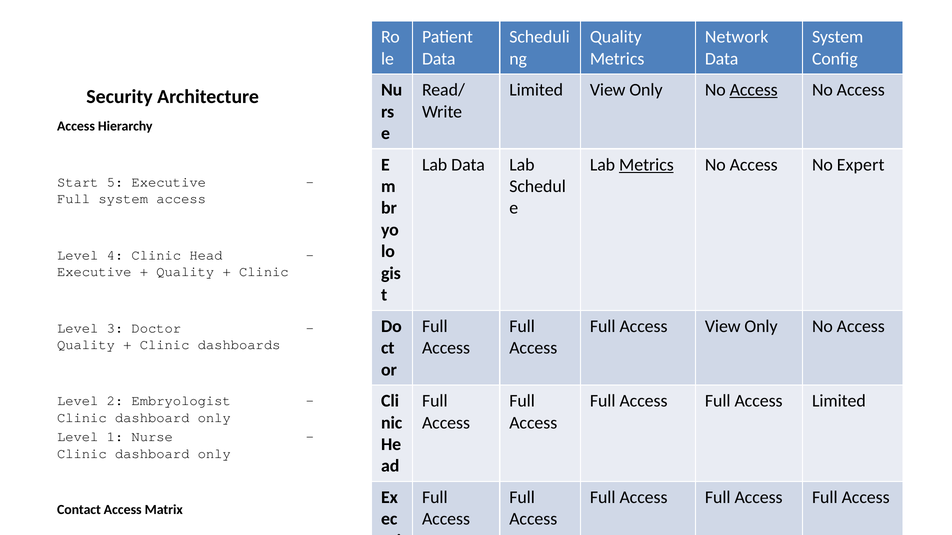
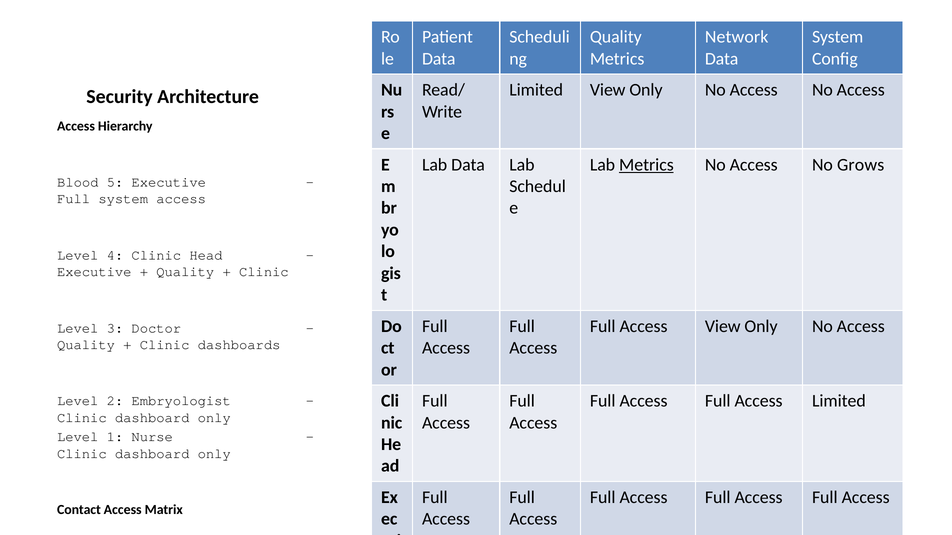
Access underline: present -> none (754, 90)
Expert: Expert -> Grows (861, 165)
Start: Start -> Blood (78, 182)
